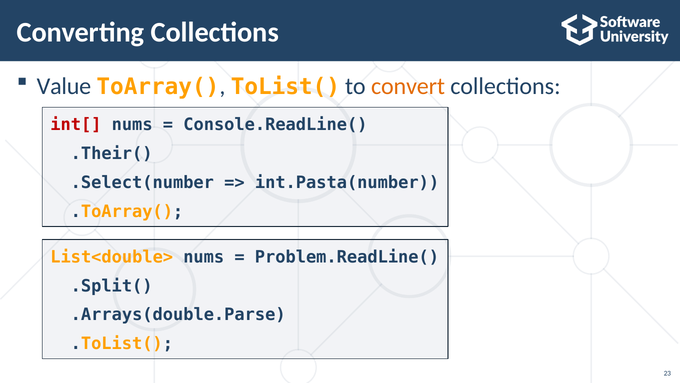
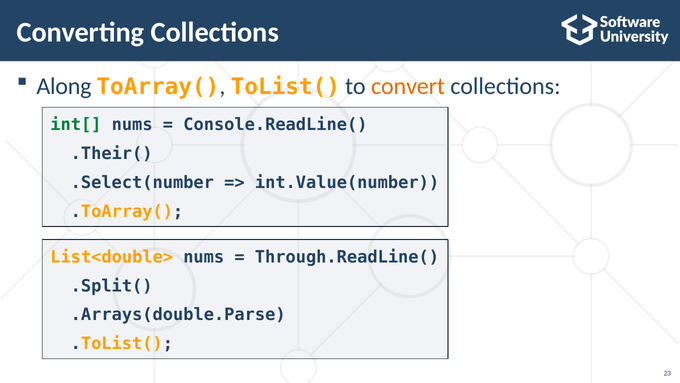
Value: Value -> Along (64, 86)
int[ colour: red -> green (76, 124)
int.Pasta(number: int.Pasta(number -> int.Value(number (347, 182)
Problem.ReadLine(: Problem.ReadLine( -> Through.ReadLine( (347, 257)
